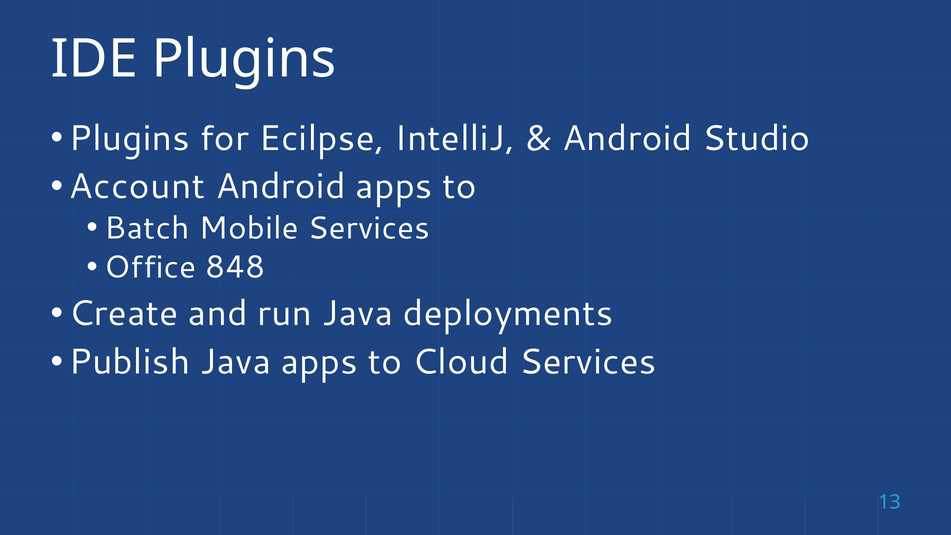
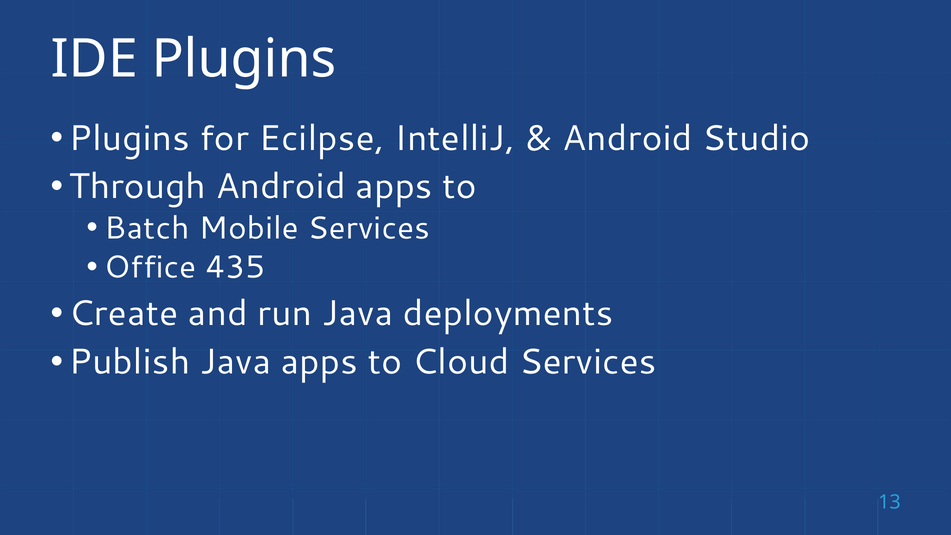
Account: Account -> Through (137, 187)
848: 848 -> 435 (235, 267)
